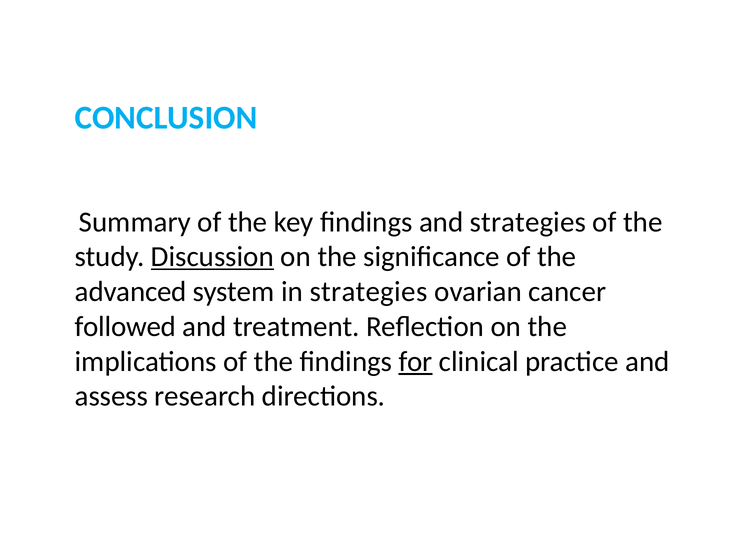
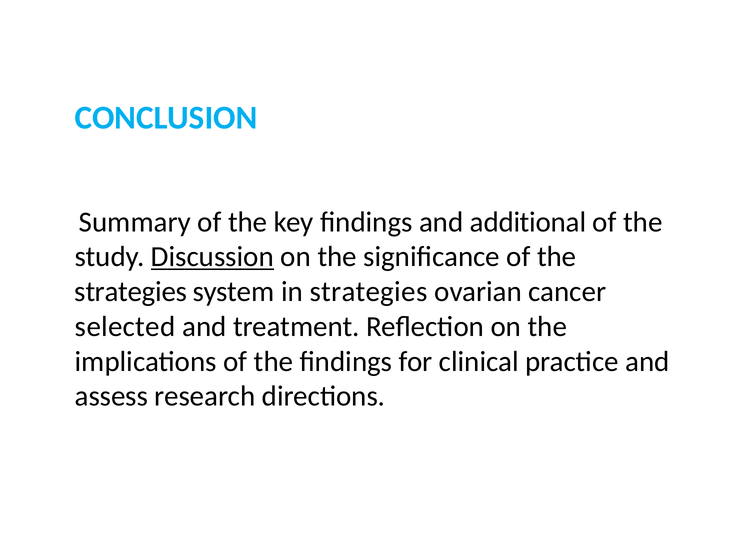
and strategies: strategies -> additional (528, 222)
advanced: advanced -> strategies (131, 291)
followed: followed -> selected (125, 326)
for underline: present -> none (416, 361)
